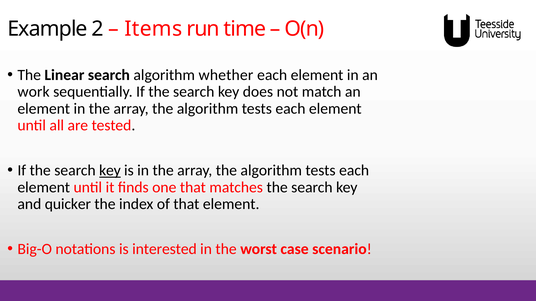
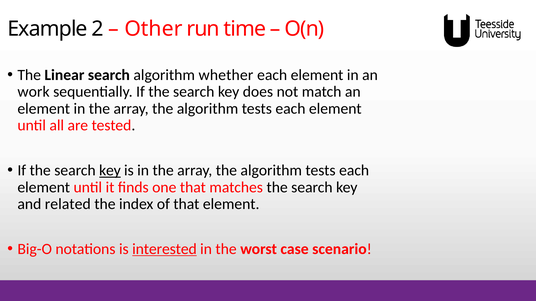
Items: Items -> Other (153, 29)
quicker: quicker -> related (68, 204)
interested underline: none -> present (164, 249)
